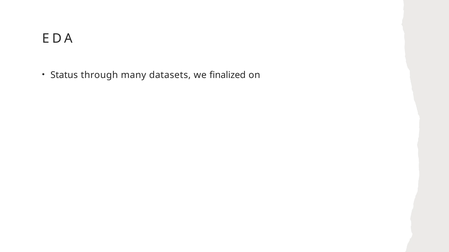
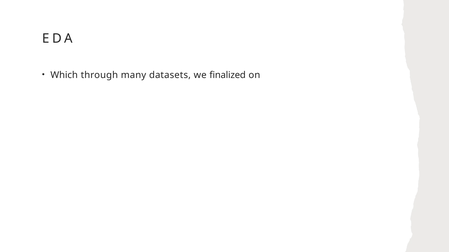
Status: Status -> Which (64, 75)
